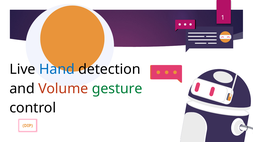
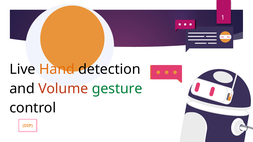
Hand colour: blue -> orange (57, 69)
